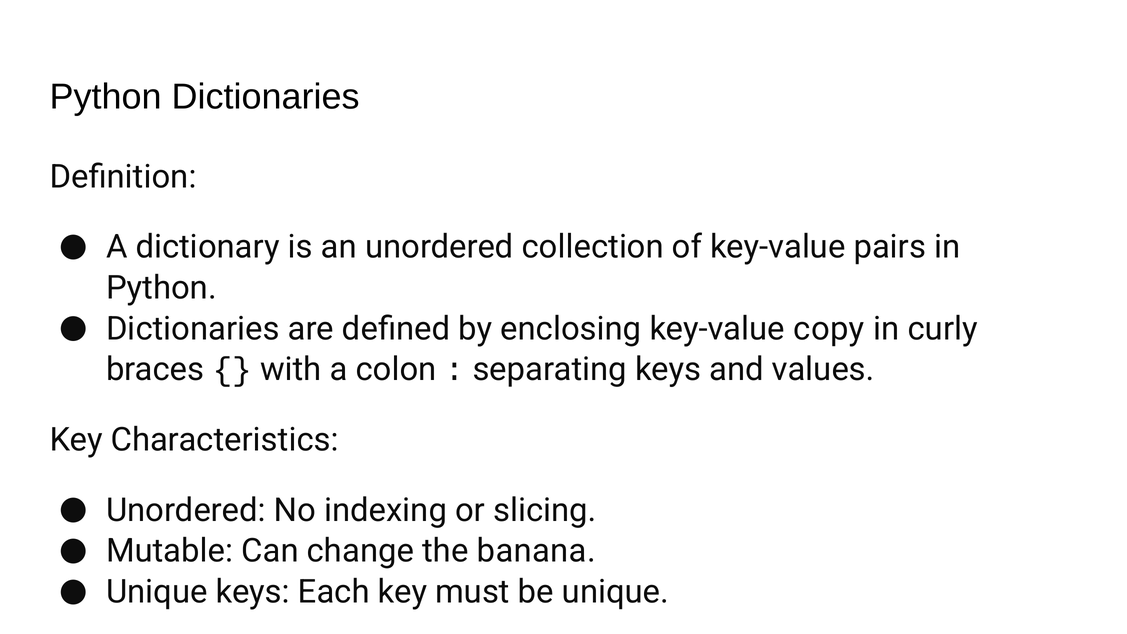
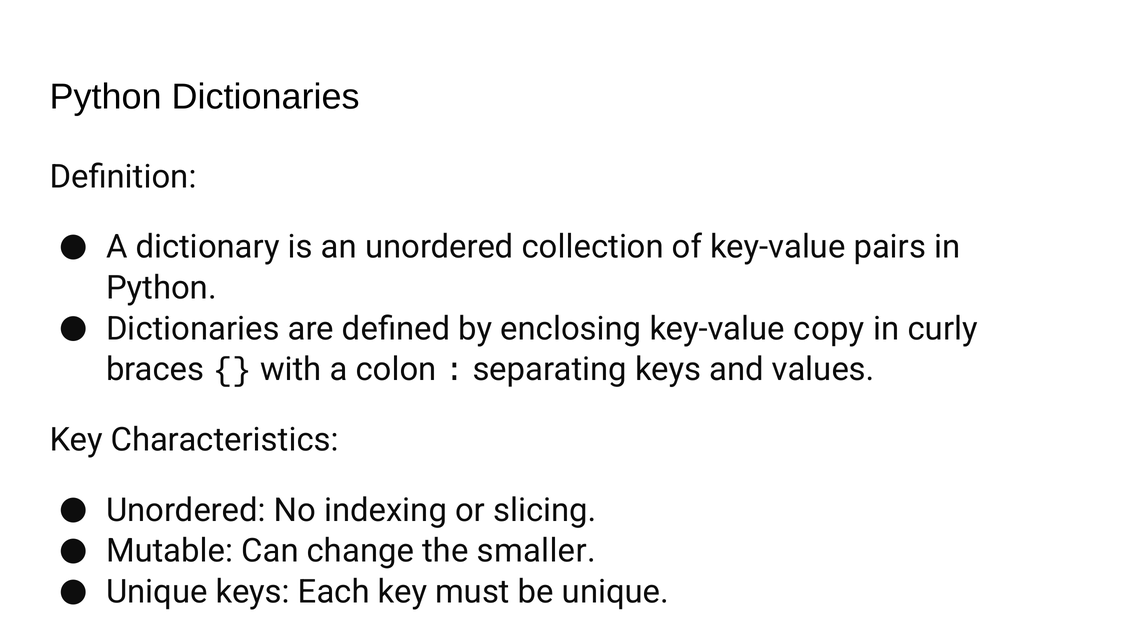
banana: banana -> smaller (536, 551)
